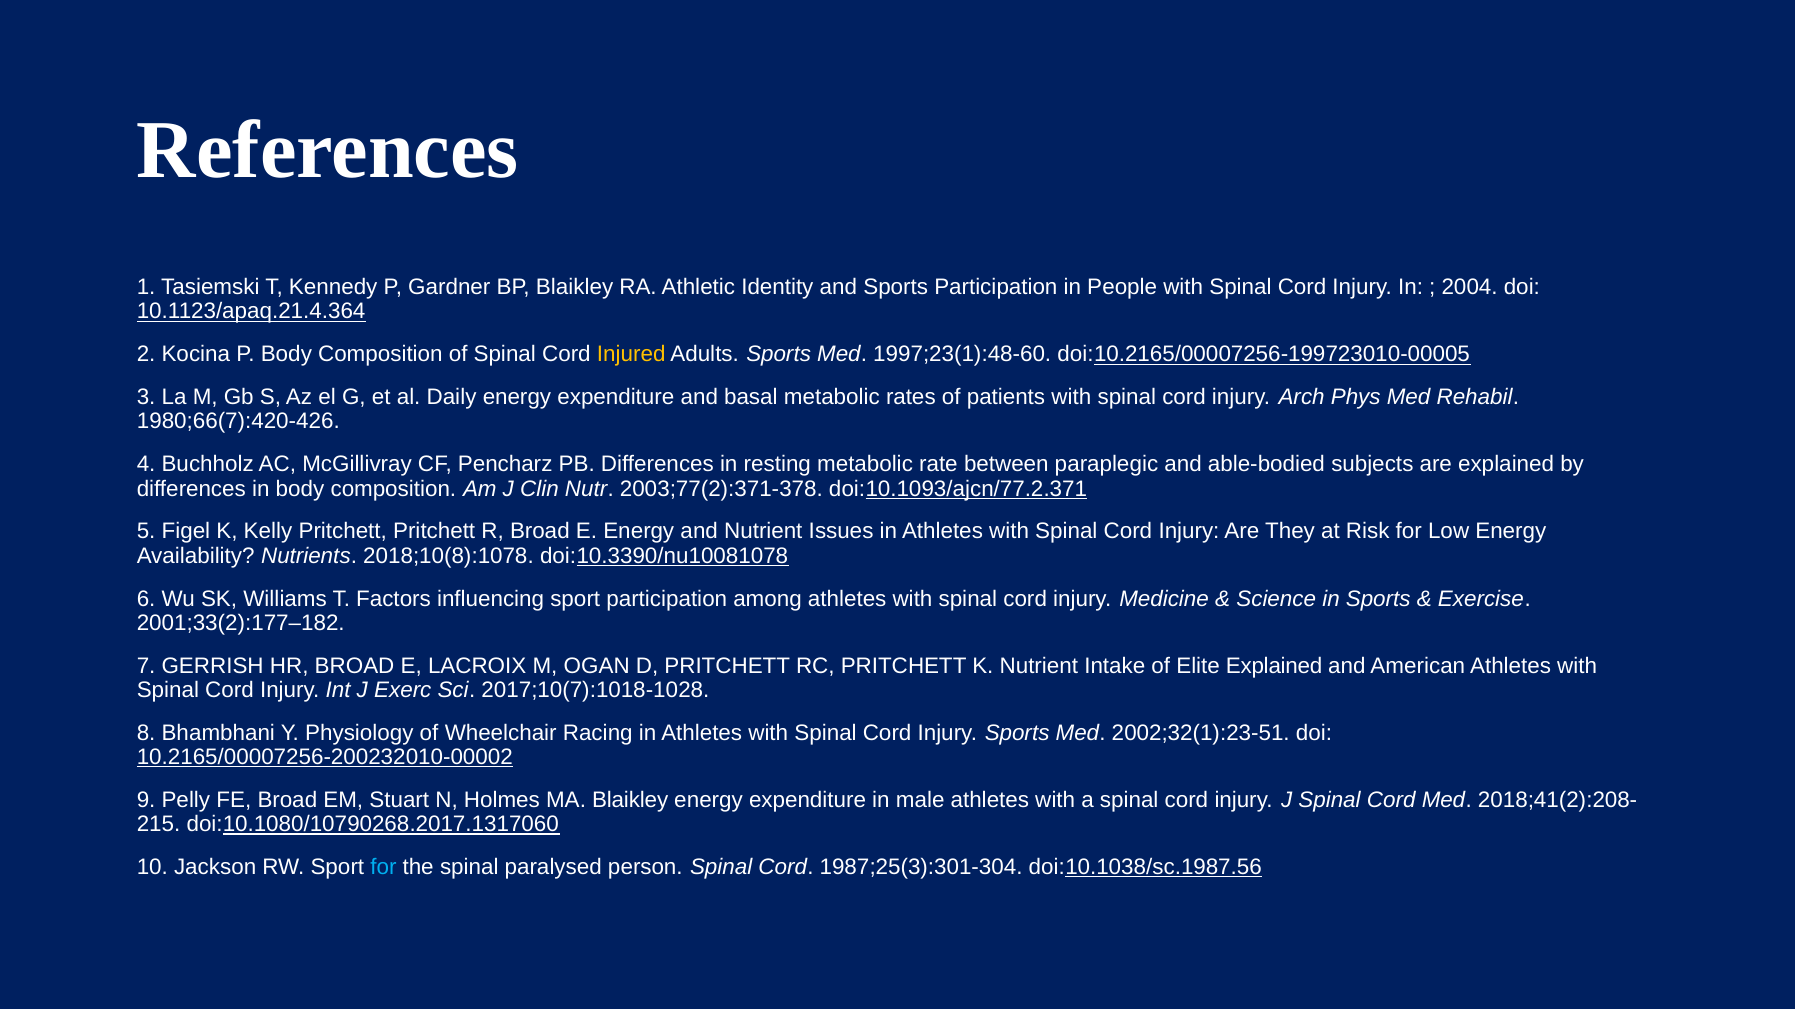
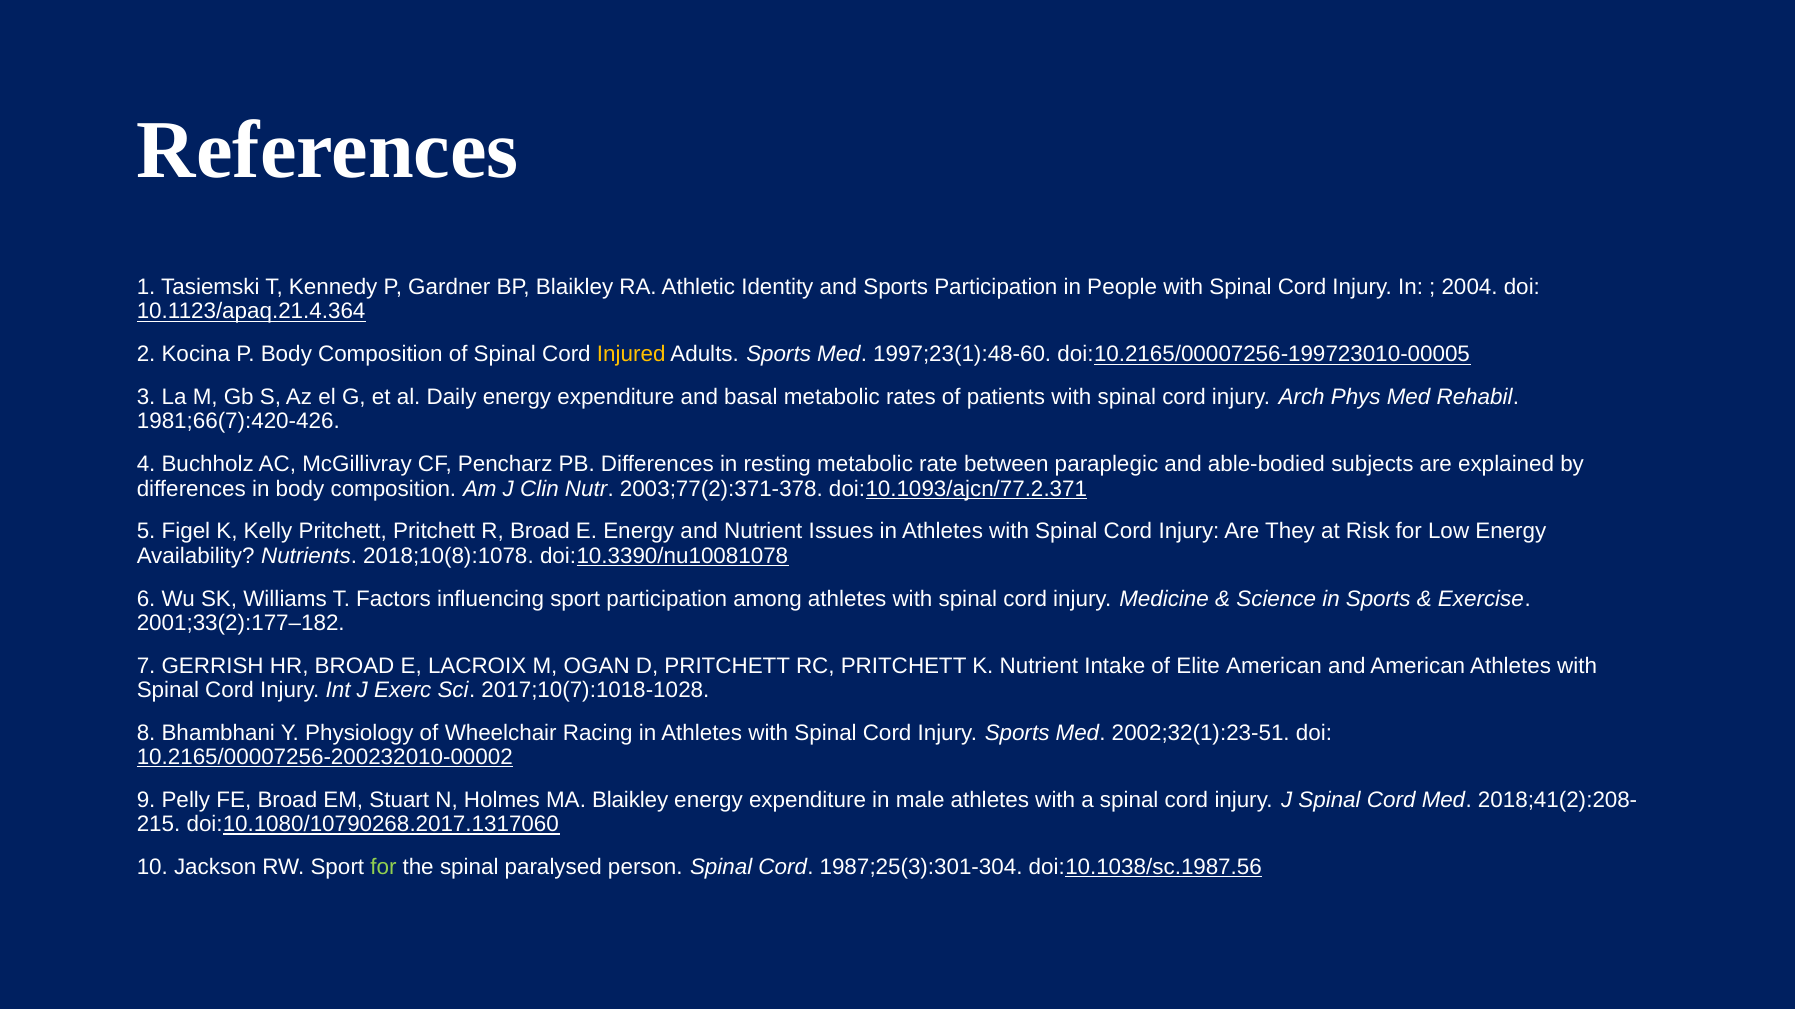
1980;66(7):420-426: 1980;66(7):420-426 -> 1981;66(7):420-426 (238, 422)
Elite Explained: Explained -> American (1274, 666)
for colour: light blue -> light green (383, 868)
